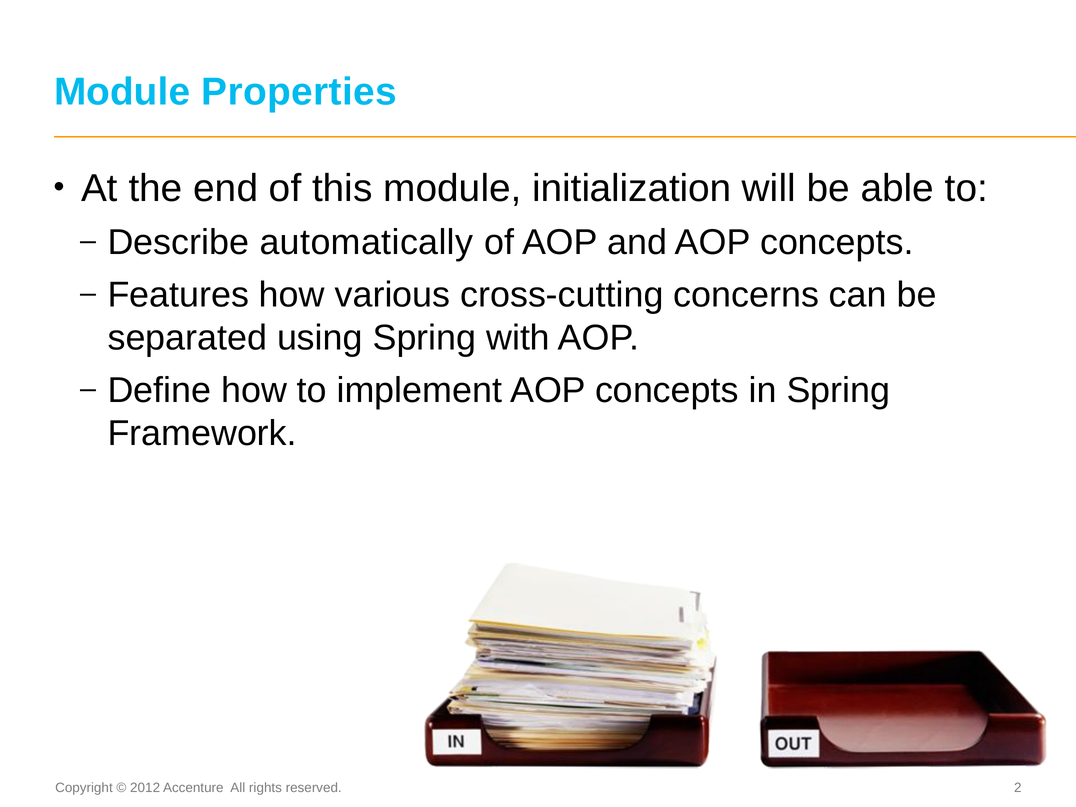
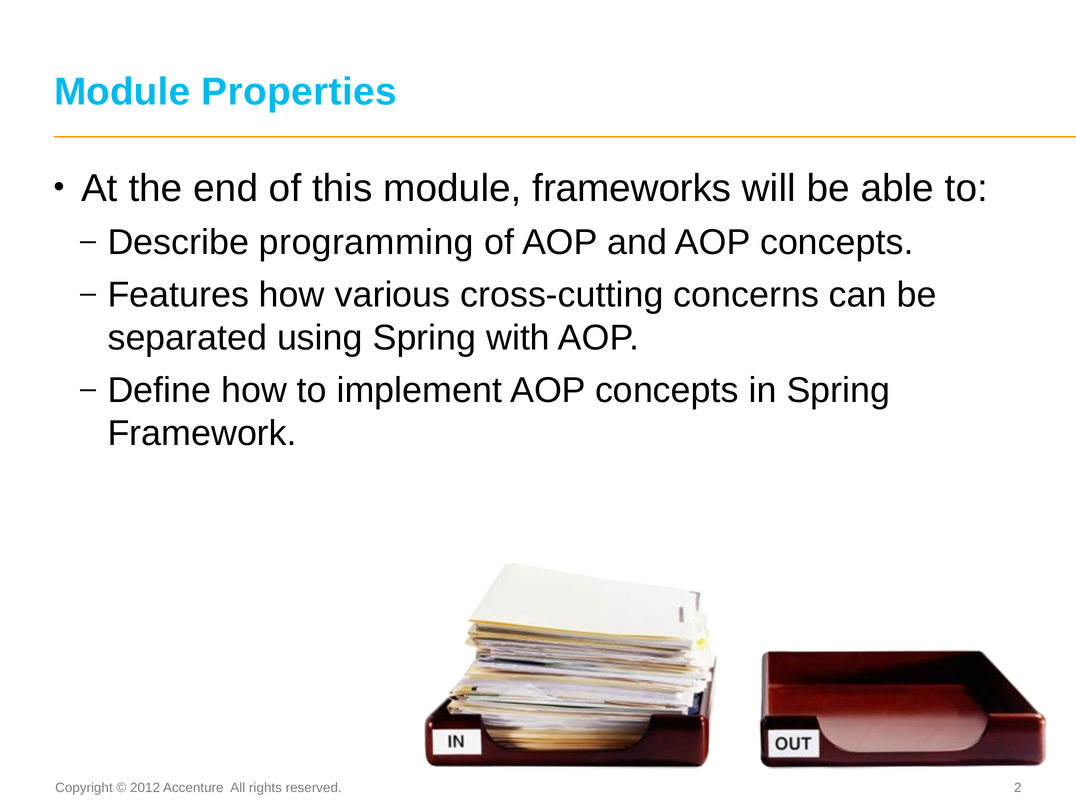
initialization: initialization -> frameworks (632, 189)
automatically: automatically -> programming (366, 242)
